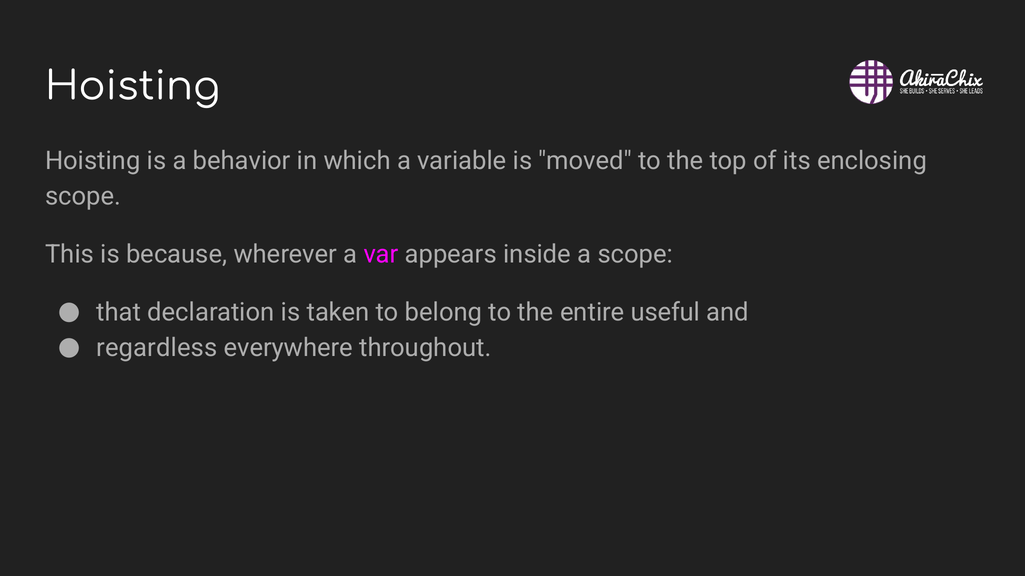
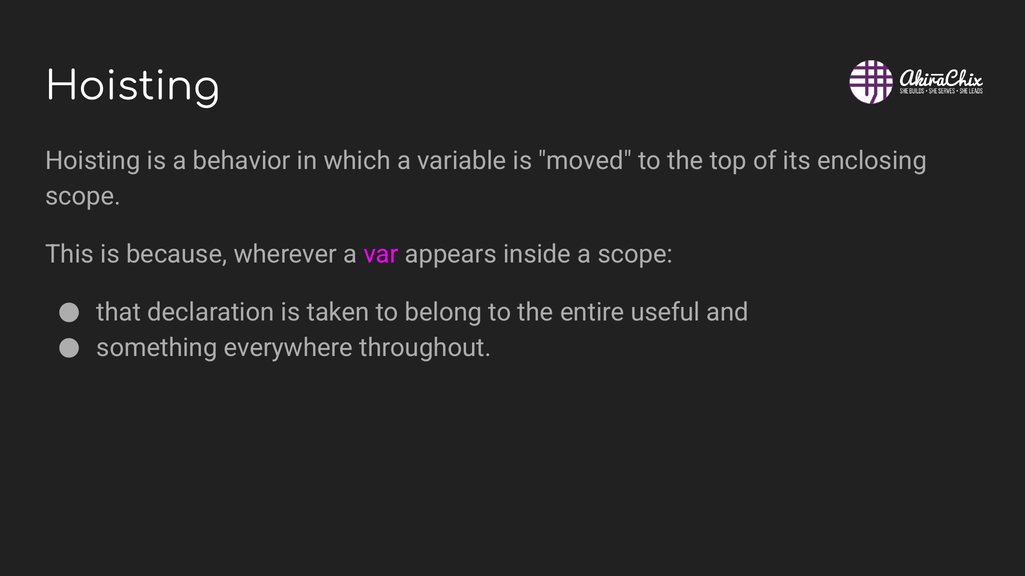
regardless: regardless -> something (157, 348)
